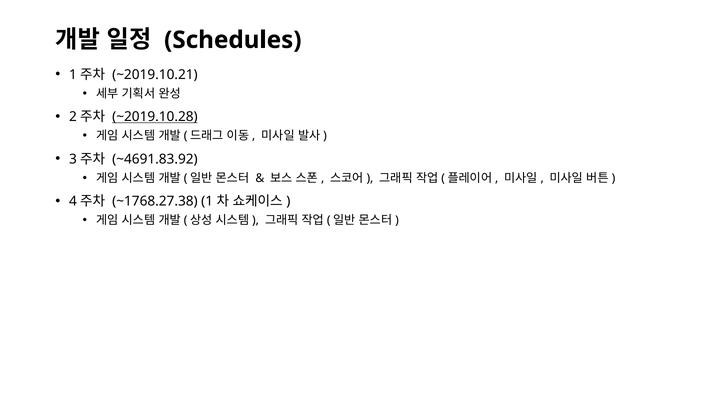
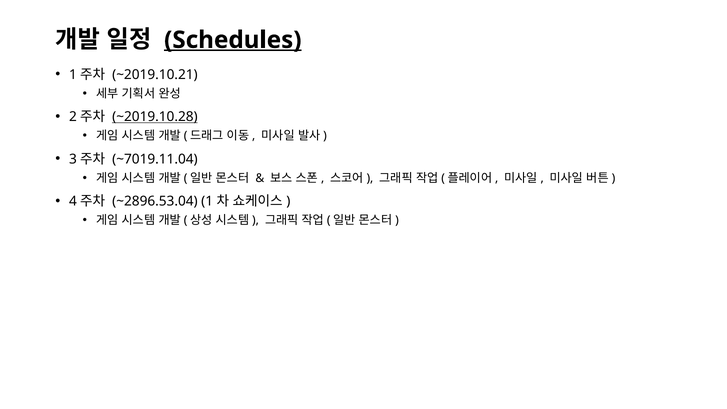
Schedules underline: none -> present (233, 40)
~4691.83.92: ~4691.83.92 -> ~7019.11.04 (155, 159)
~1768.27.38: ~1768.27.38 -> ~2896.53.04 (155, 201)
